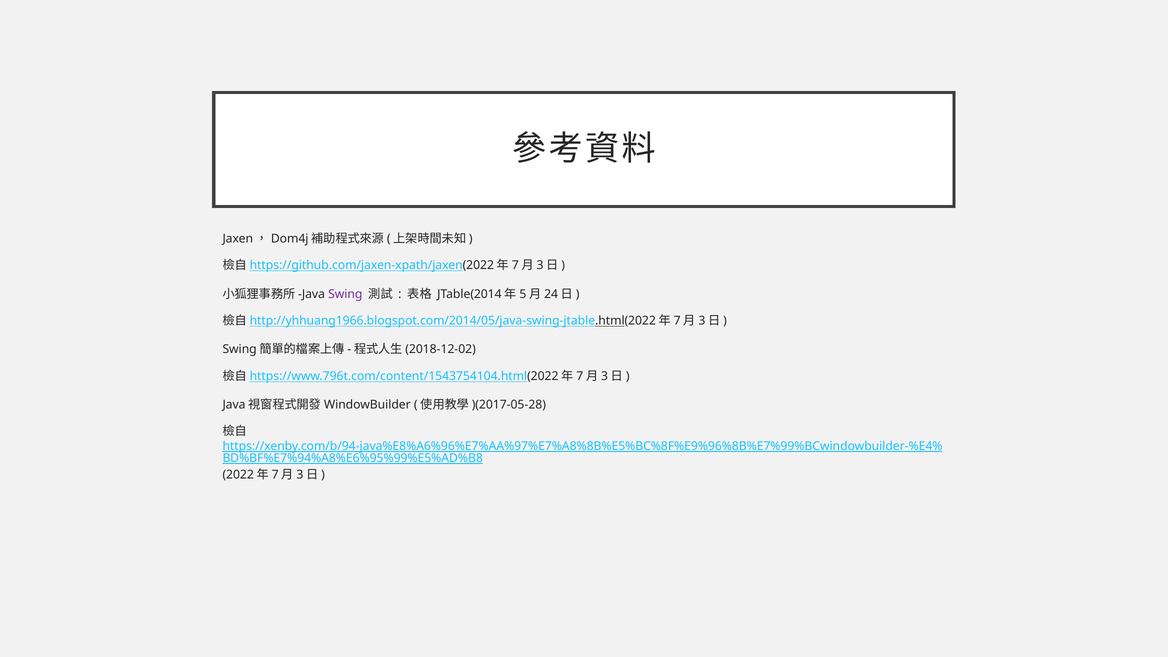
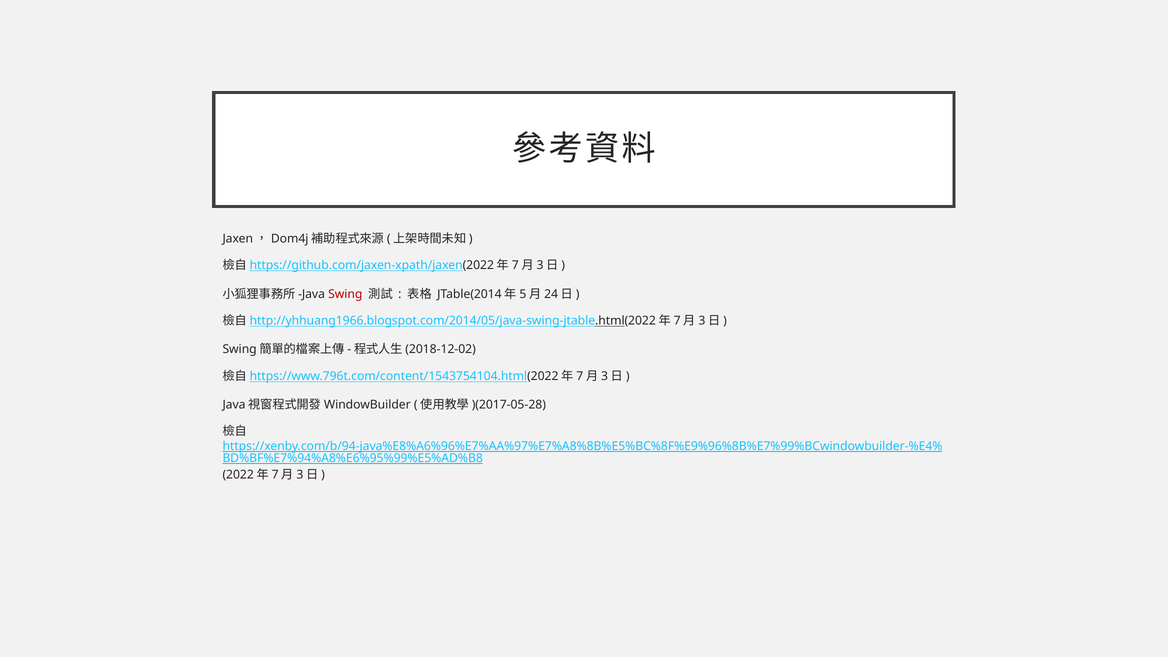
Swing colour: purple -> red (345, 294)
